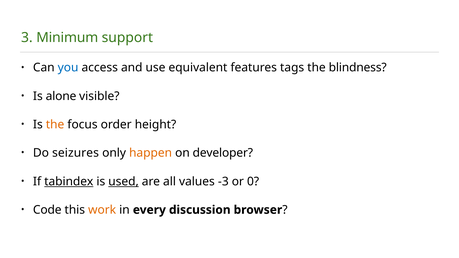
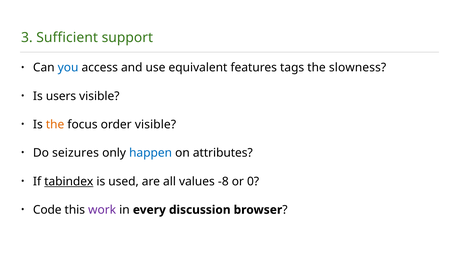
Minimum: Minimum -> Sufficient (67, 38)
blindness: blindness -> slowness (358, 68)
alone: alone -> users (61, 96)
order height: height -> visible (155, 125)
happen colour: orange -> blue (151, 153)
developer: developer -> attributes (223, 153)
used underline: present -> none (124, 182)
-3: -3 -> -8 (223, 182)
work colour: orange -> purple (102, 210)
